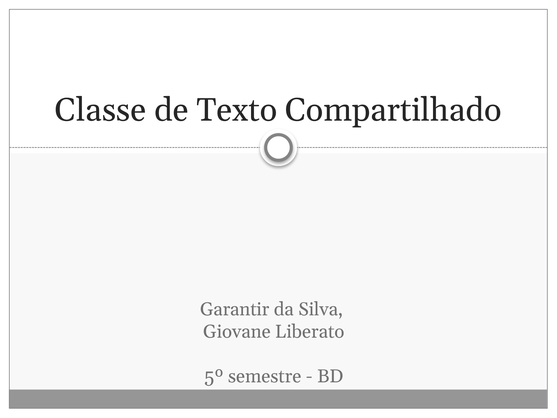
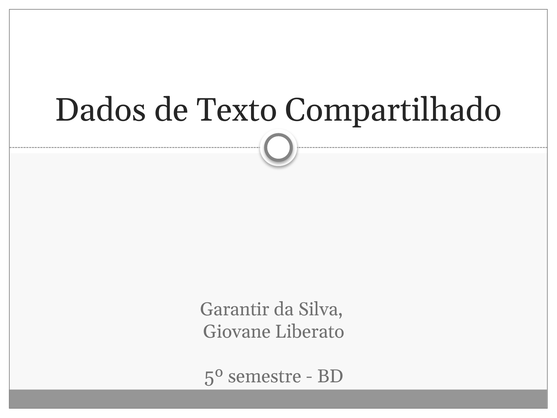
Classe: Classe -> Dados (101, 110)
